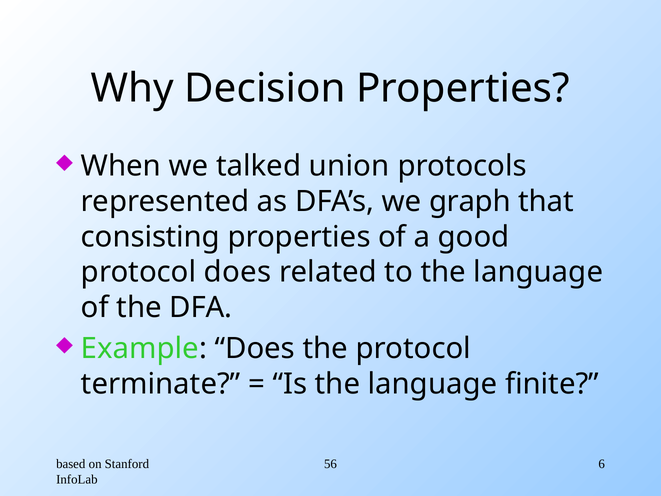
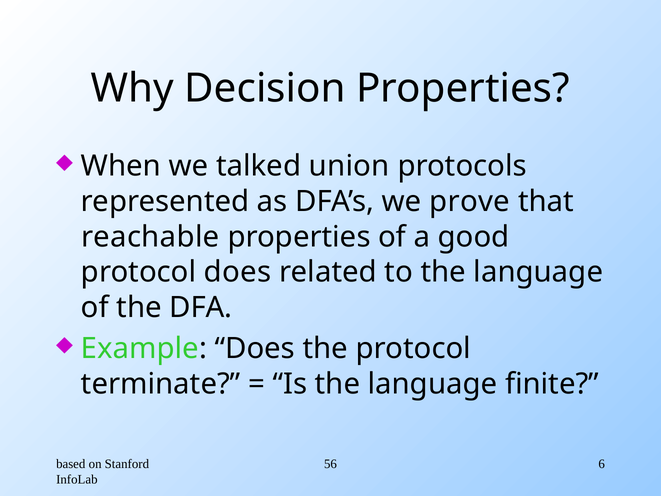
graph: graph -> prove (470, 201)
consisting: consisting -> reachable (150, 237)
